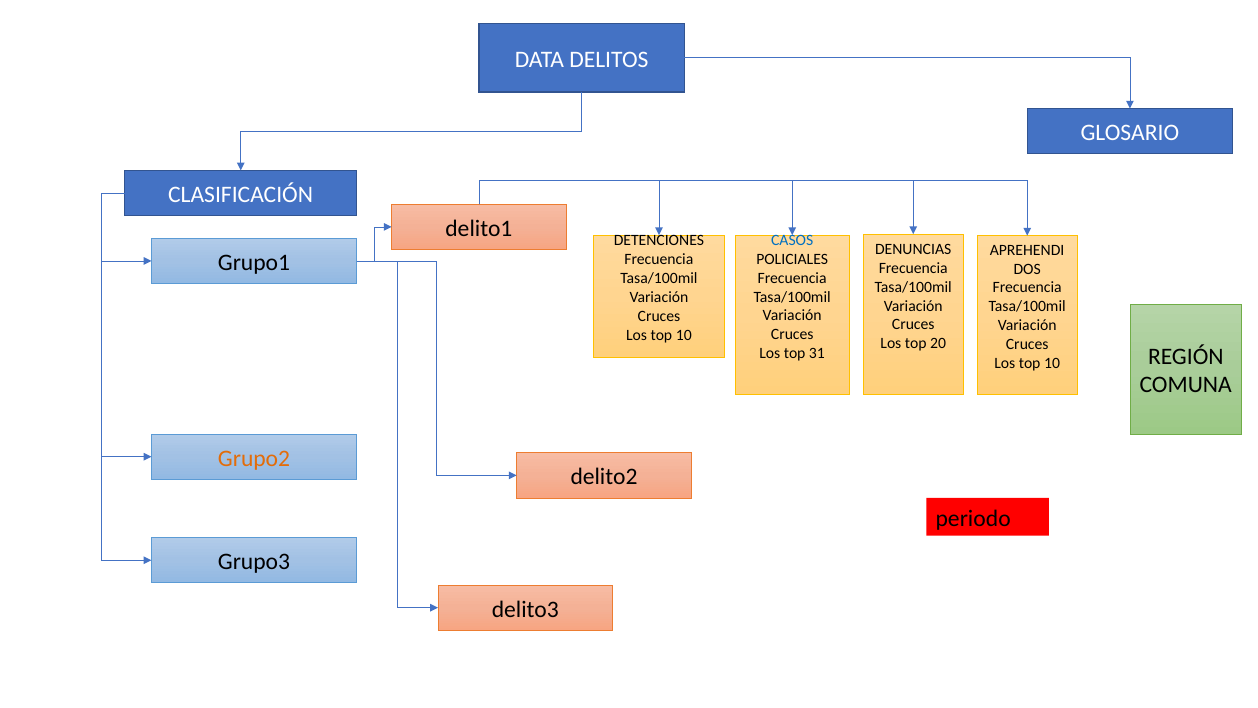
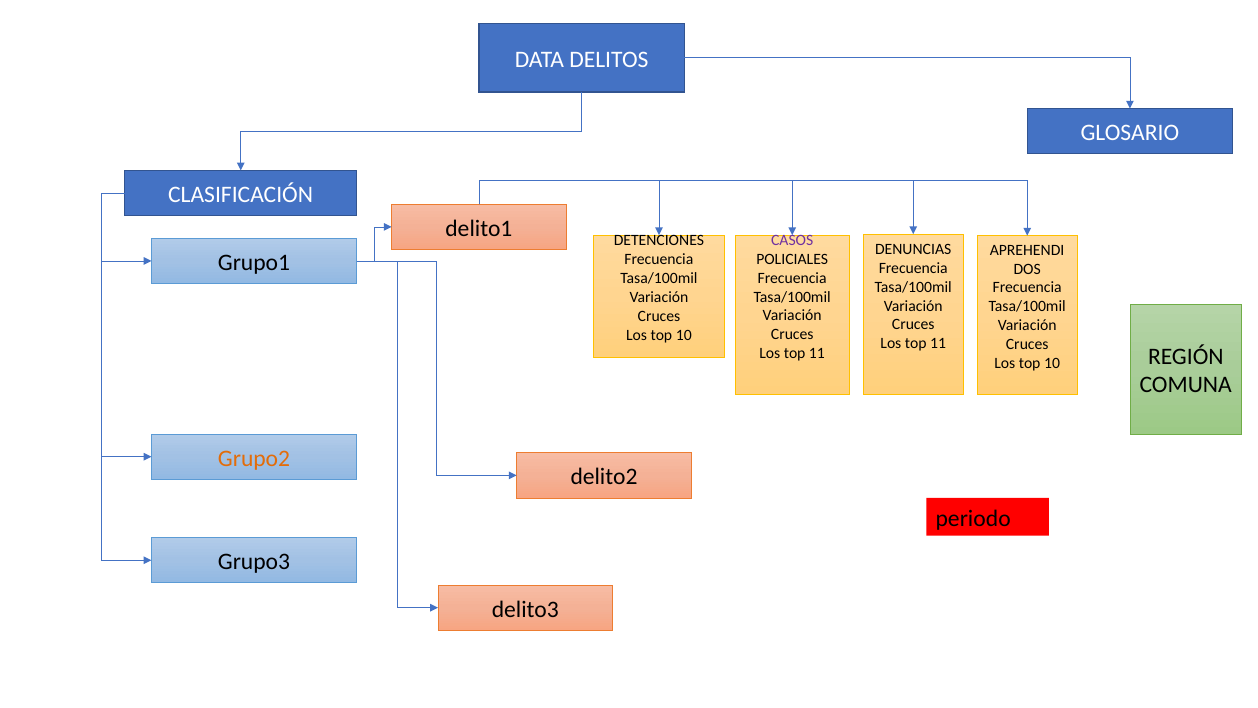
CASOS colour: blue -> purple (792, 240)
20: 20 -> 11 (938, 343)
31: 31 -> 11 (817, 353)
